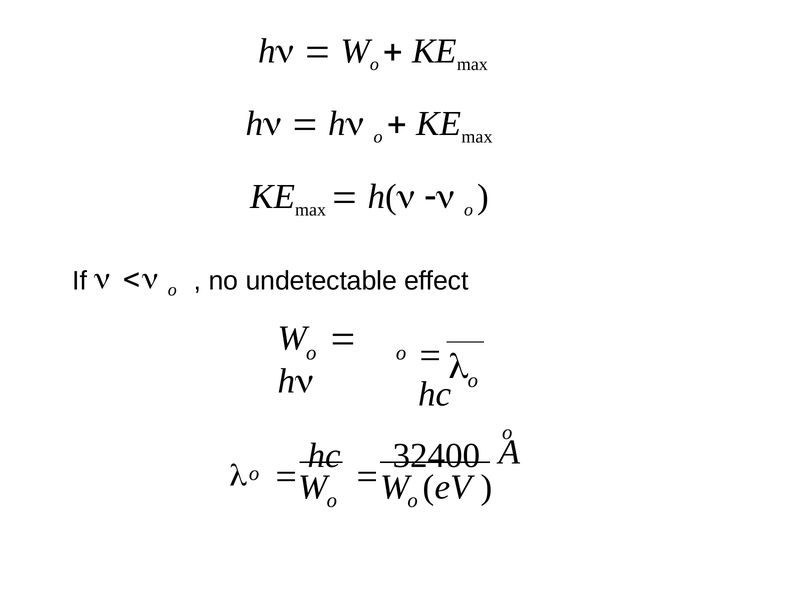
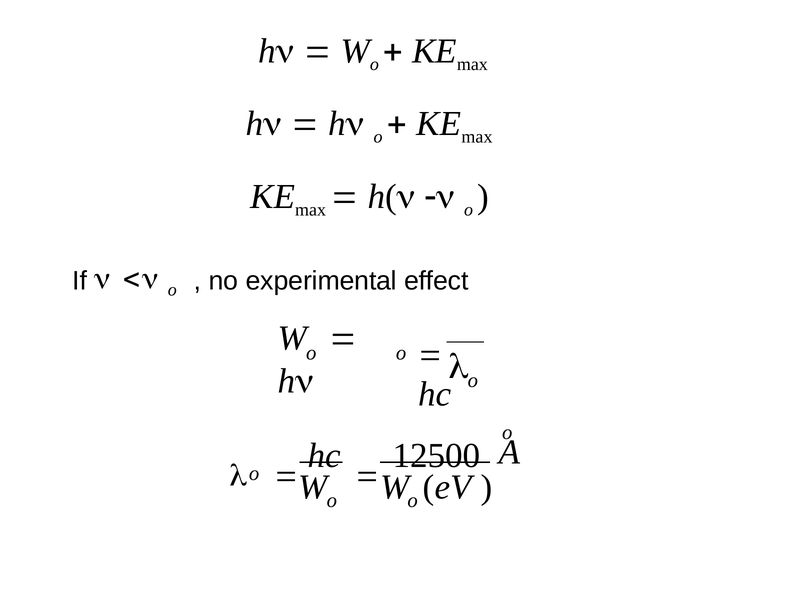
undetectable: undetectable -> experimental (321, 281)
32400: 32400 -> 12500 (437, 456)
